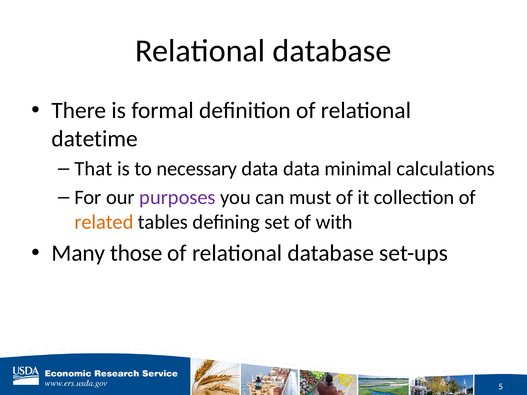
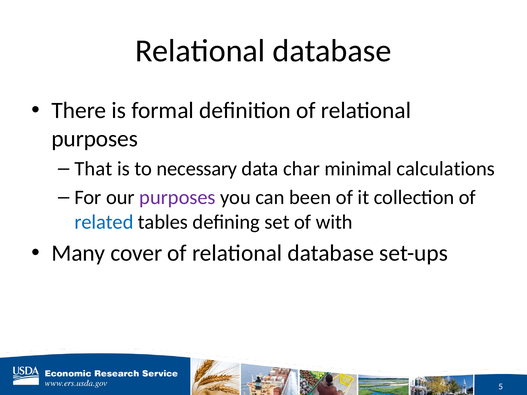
datetime: datetime -> purposes (95, 139)
data data: data -> char (301, 169)
must: must -> been (310, 198)
related colour: orange -> blue (104, 222)
those: those -> cover (136, 253)
